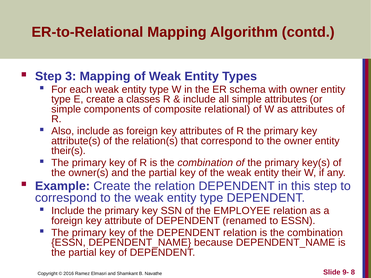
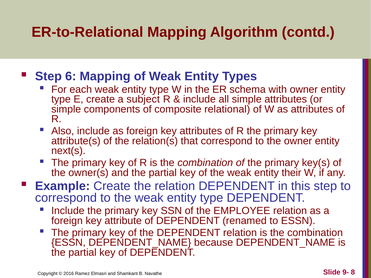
3: 3 -> 6 (71, 76)
classes: classes -> subject (143, 99)
their(s: their(s -> next(s (68, 151)
